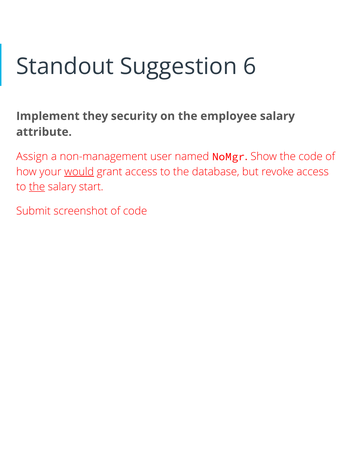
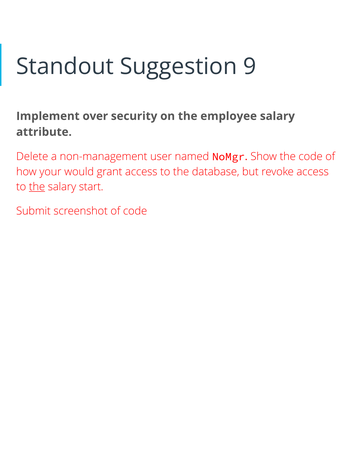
6: 6 -> 9 (250, 66)
they: they -> over (95, 116)
Assign: Assign -> Delete (32, 156)
would underline: present -> none (79, 171)
